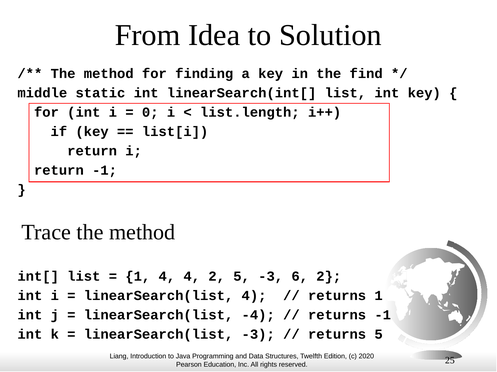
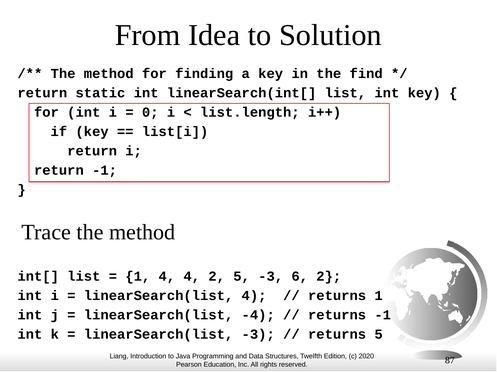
middle: middle -> return (42, 93)
25: 25 -> 87 (450, 361)
